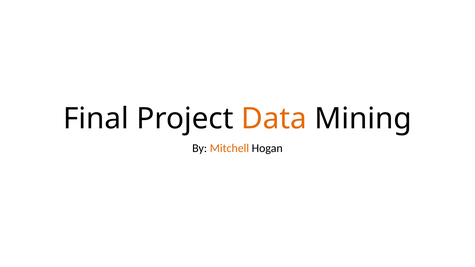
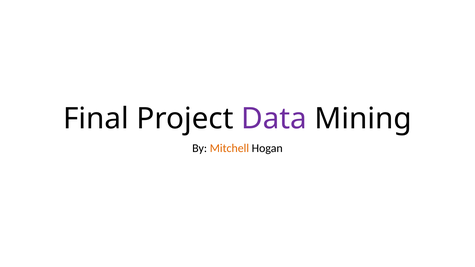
Data colour: orange -> purple (274, 119)
